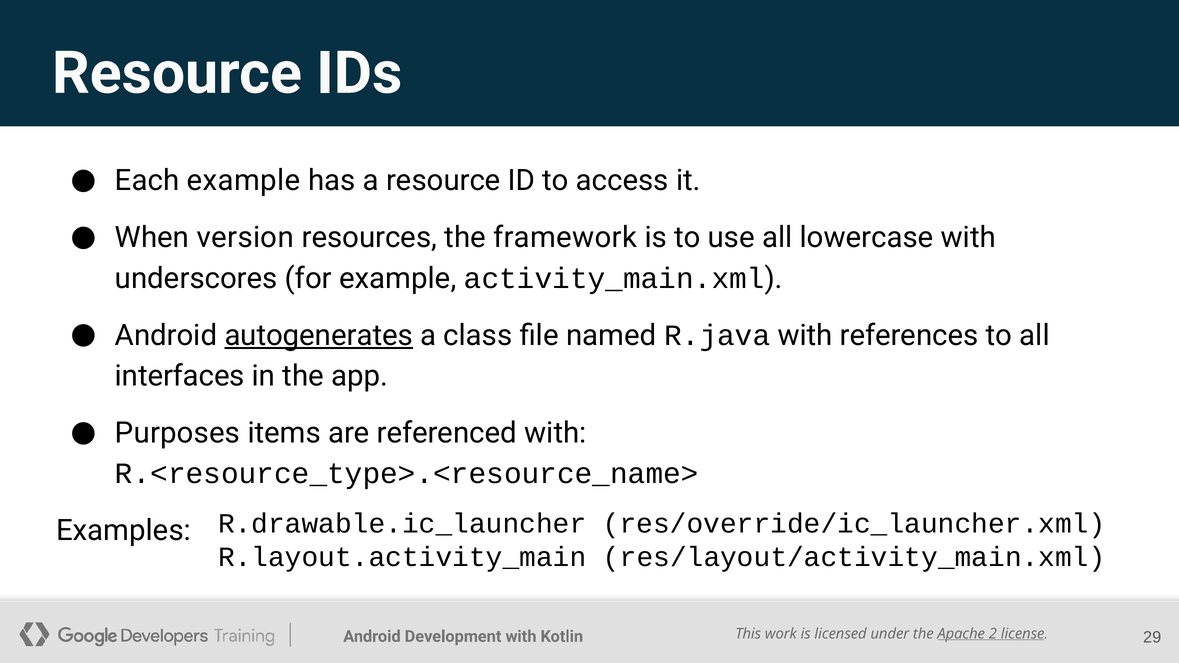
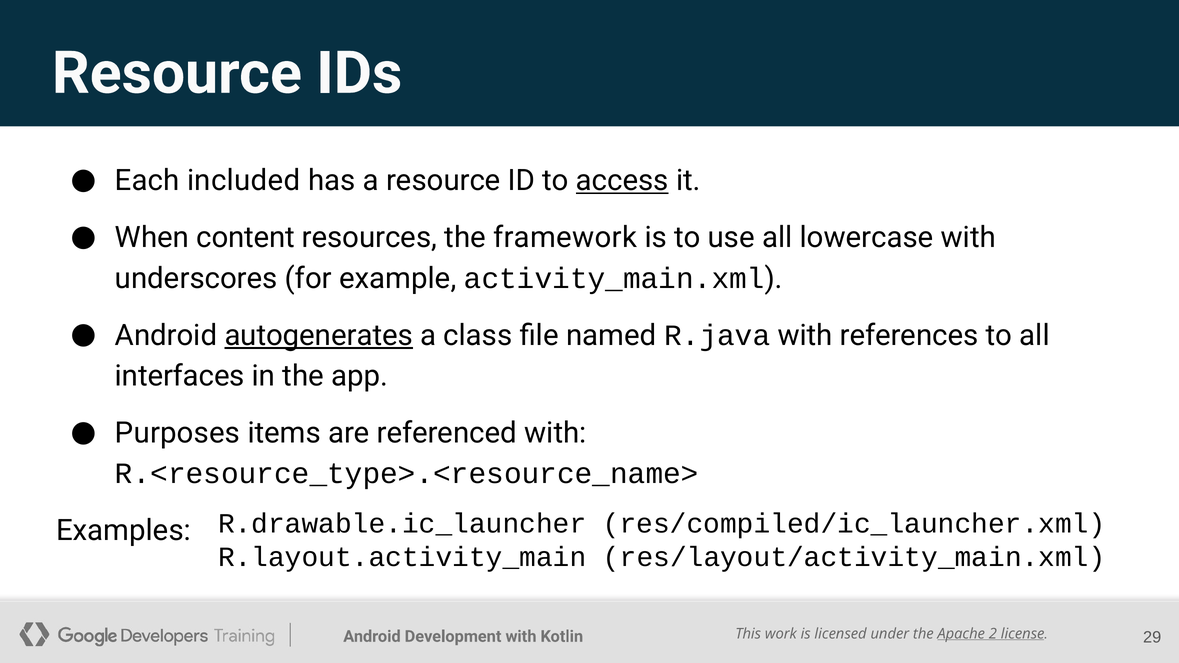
Each example: example -> included (244, 181)
access underline: none -> present (622, 181)
version: version -> content (246, 238)
res/override/ic_launcher.xml: res/override/ic_launcher.xml -> res/compiled/ic_launcher.xml (854, 524)
